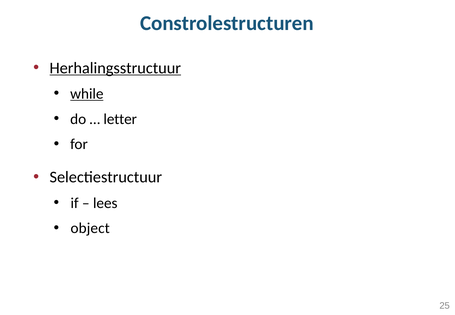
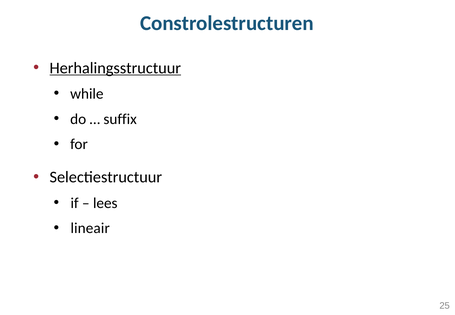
while underline: present -> none (87, 94)
letter: letter -> suffix (120, 119)
object: object -> lineair (90, 228)
